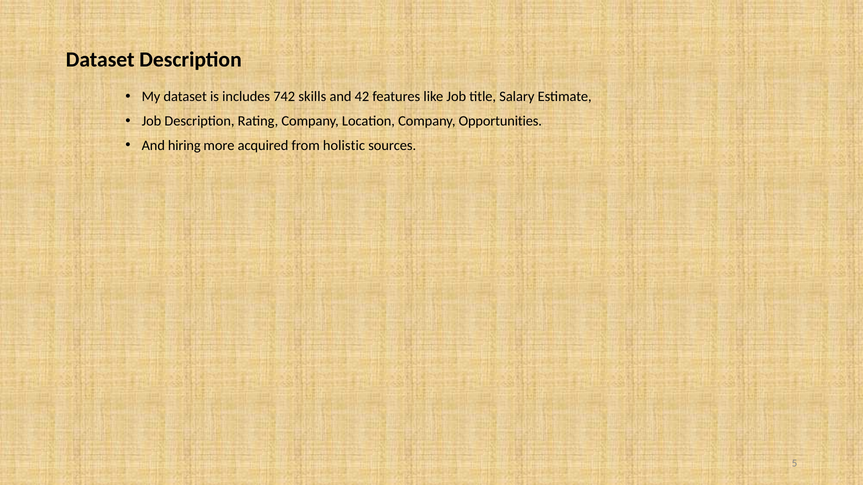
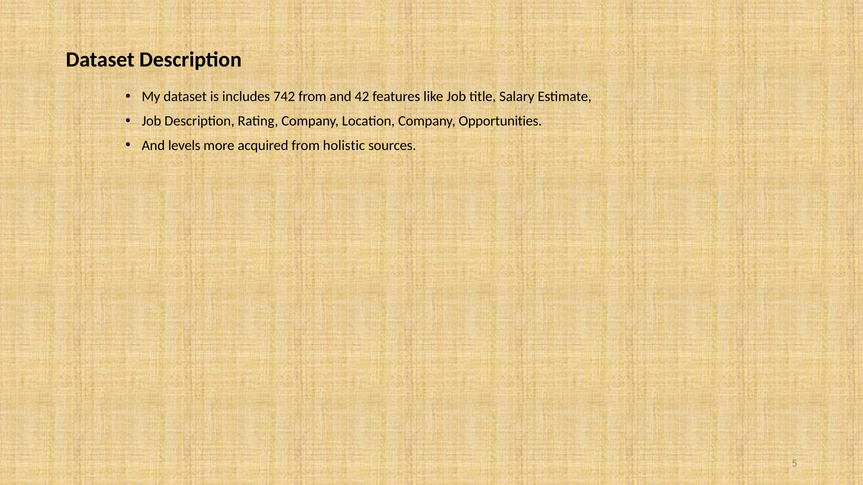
742 skills: skills -> from (312, 96)
hiring: hiring -> levels (184, 145)
